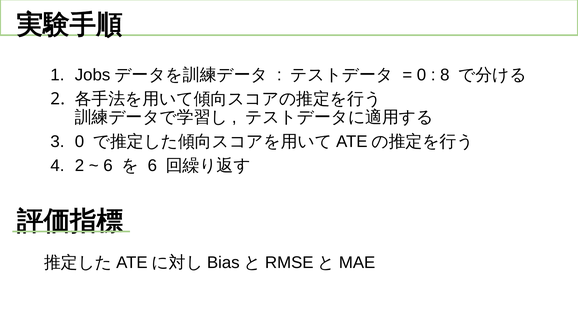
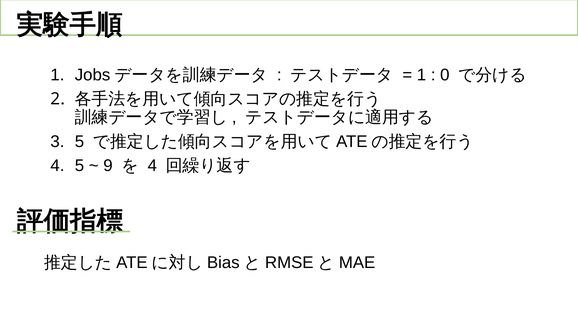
0: 0 -> 1 (421, 75)
8: 8 -> 0 (445, 75)
3 0: 0 -> 5 (79, 142)
2: 2 -> 5 (79, 166)
6: 6 -> 9 (108, 166)
6: 6 -> 4 (152, 166)
